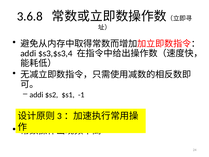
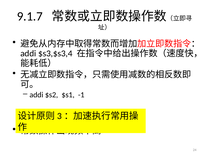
3.6.8: 3.6.8 -> 9.1.7 (30, 16)
